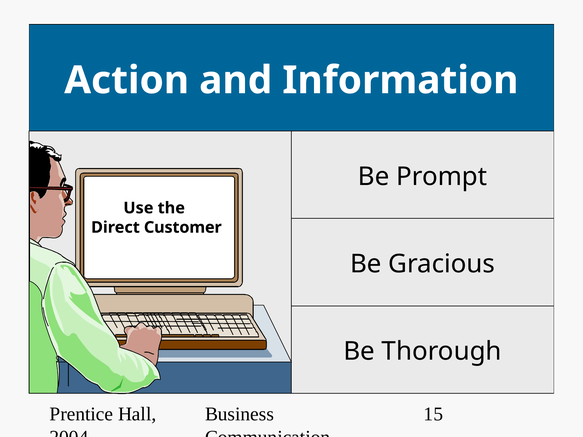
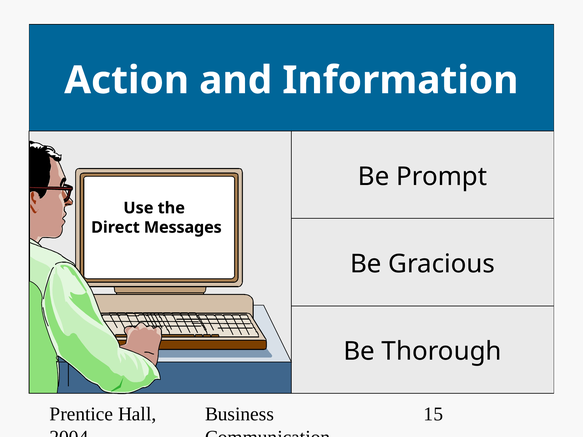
Customer: Customer -> Messages (183, 228)
